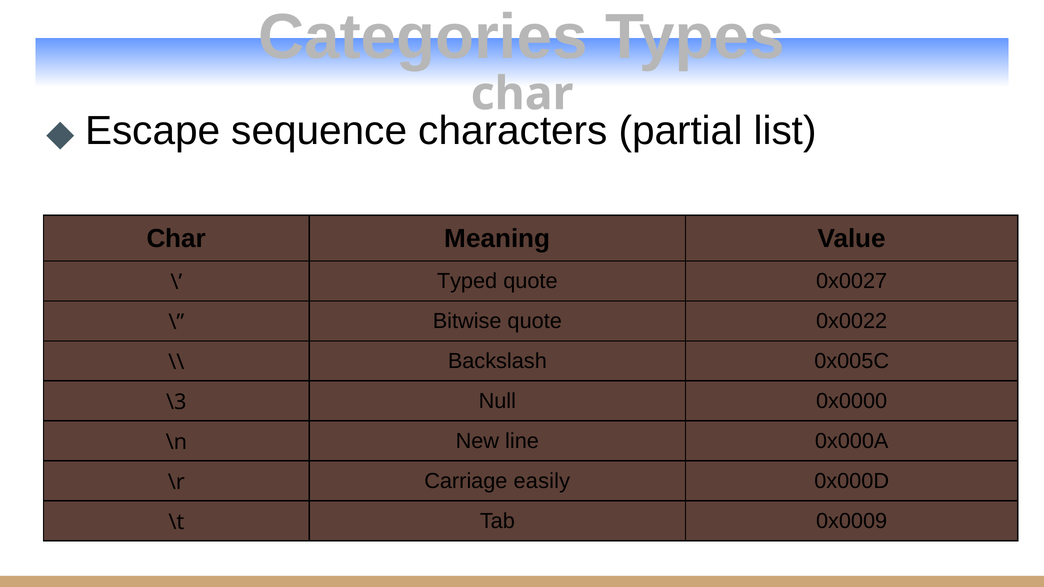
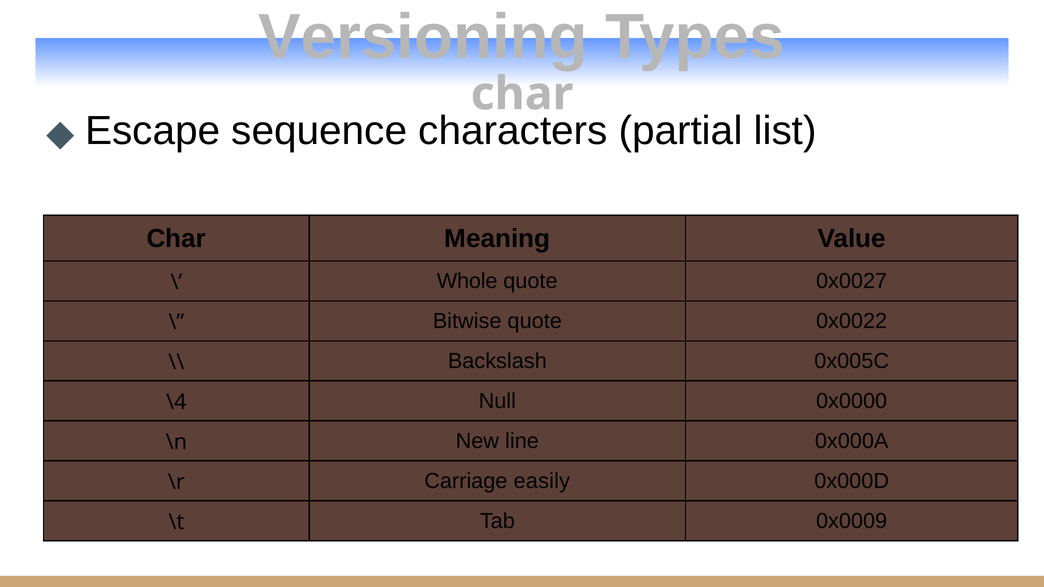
Categories: Categories -> Versioning (423, 37)
Typed: Typed -> Whole (467, 281)
\3: \3 -> \4 (176, 402)
